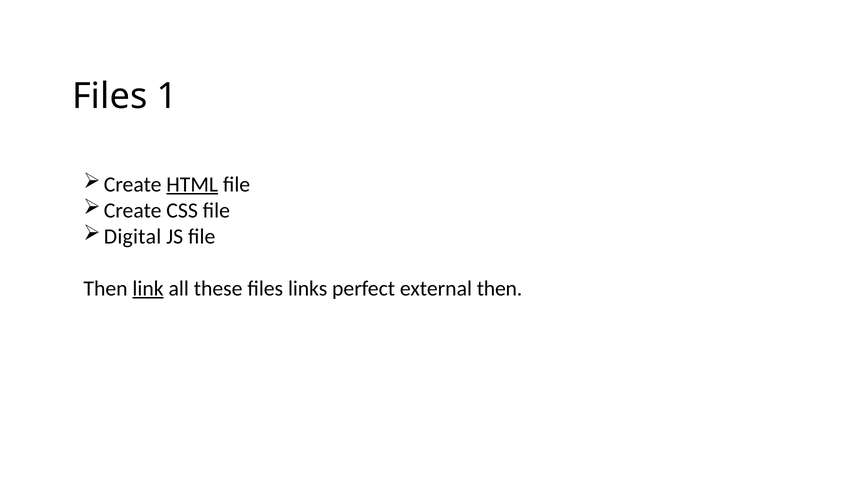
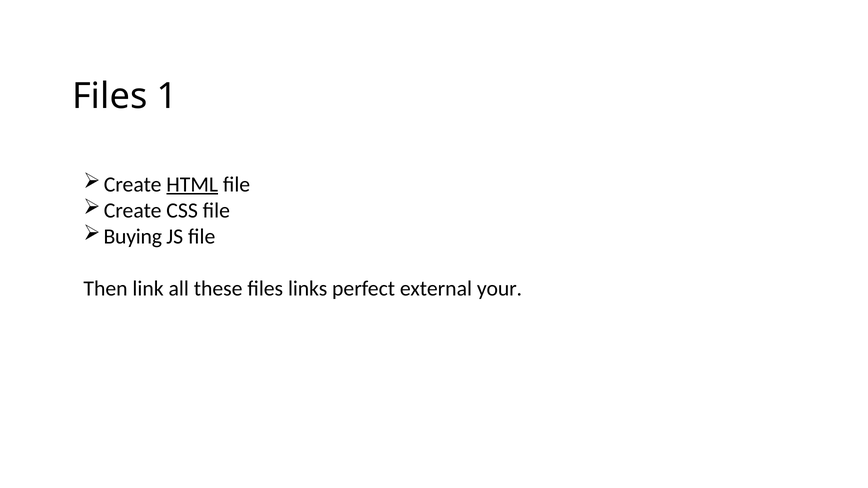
Digital: Digital -> Buying (133, 237)
link underline: present -> none (148, 289)
external then: then -> your (499, 289)
